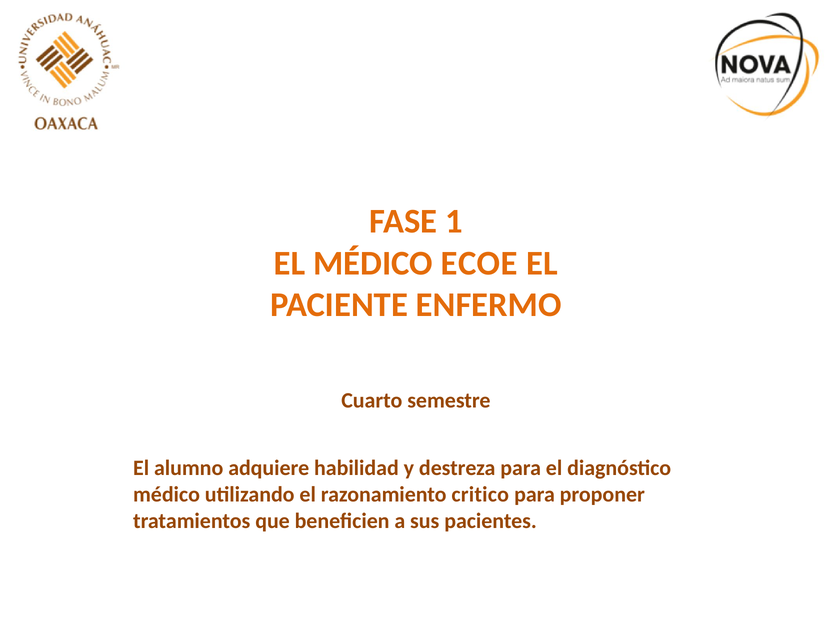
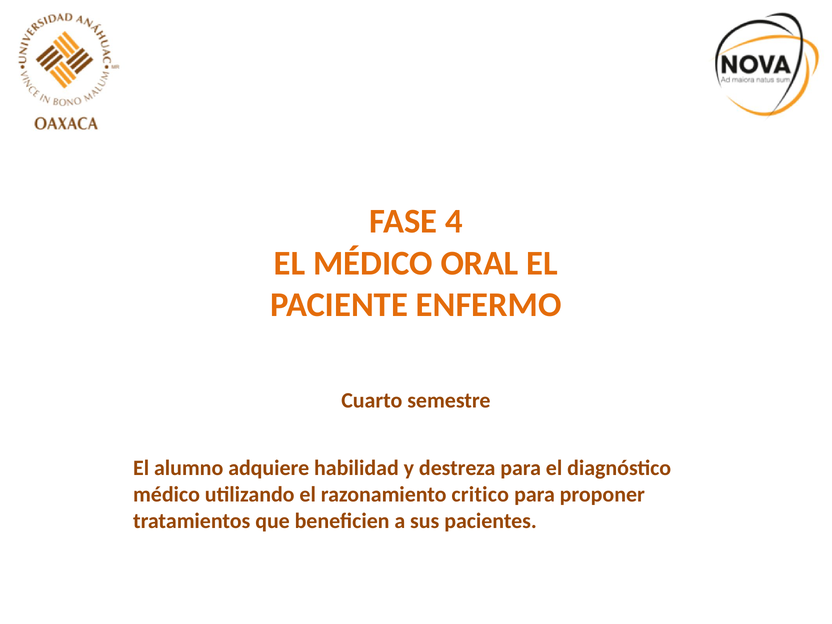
1: 1 -> 4 (454, 222)
ECOE: ECOE -> ORAL (480, 263)
